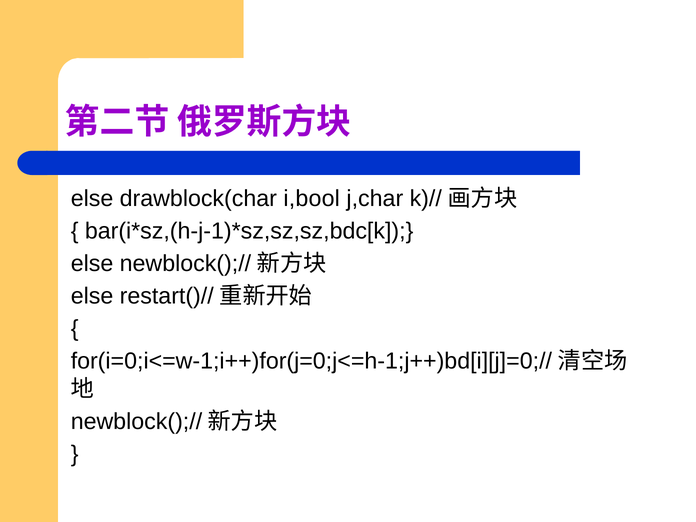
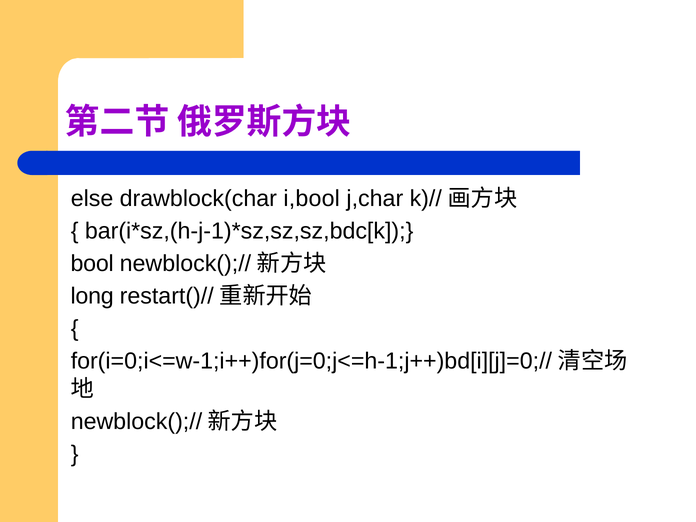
else: else -> bool (92, 264)
else: else -> long (92, 296)
